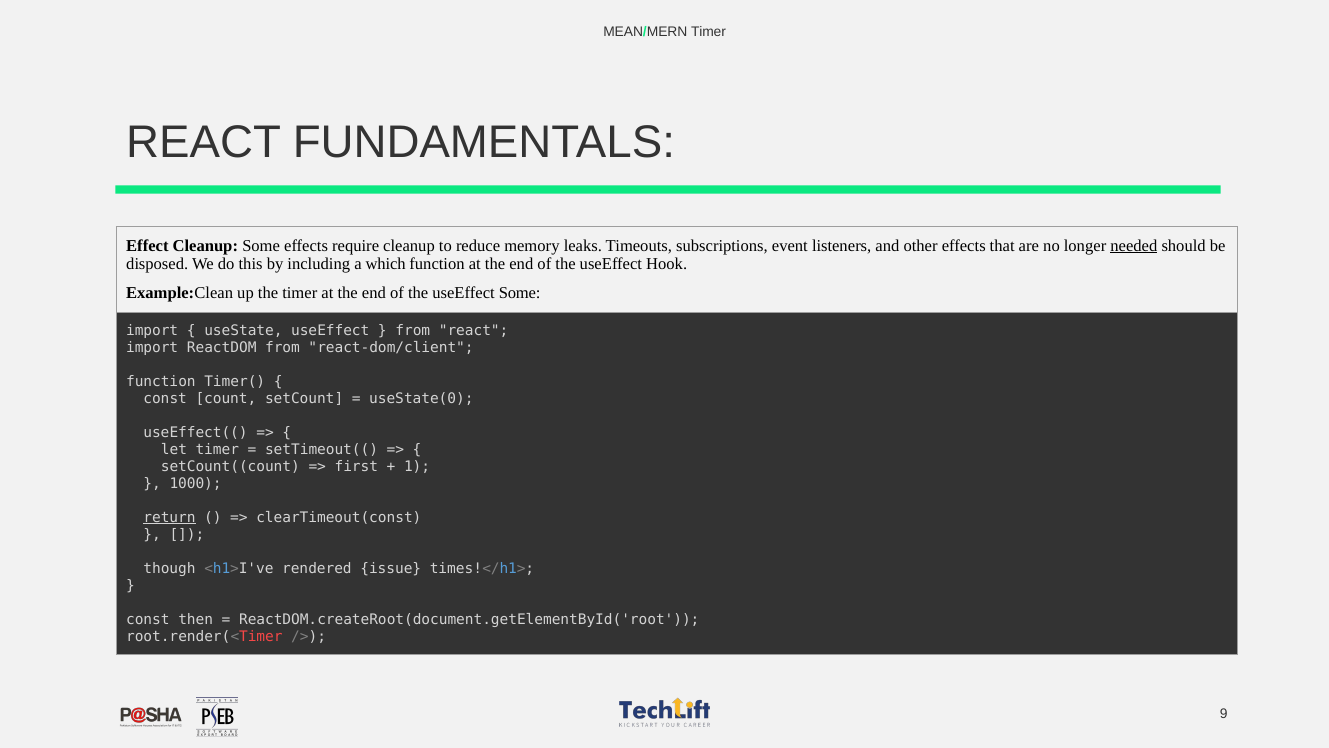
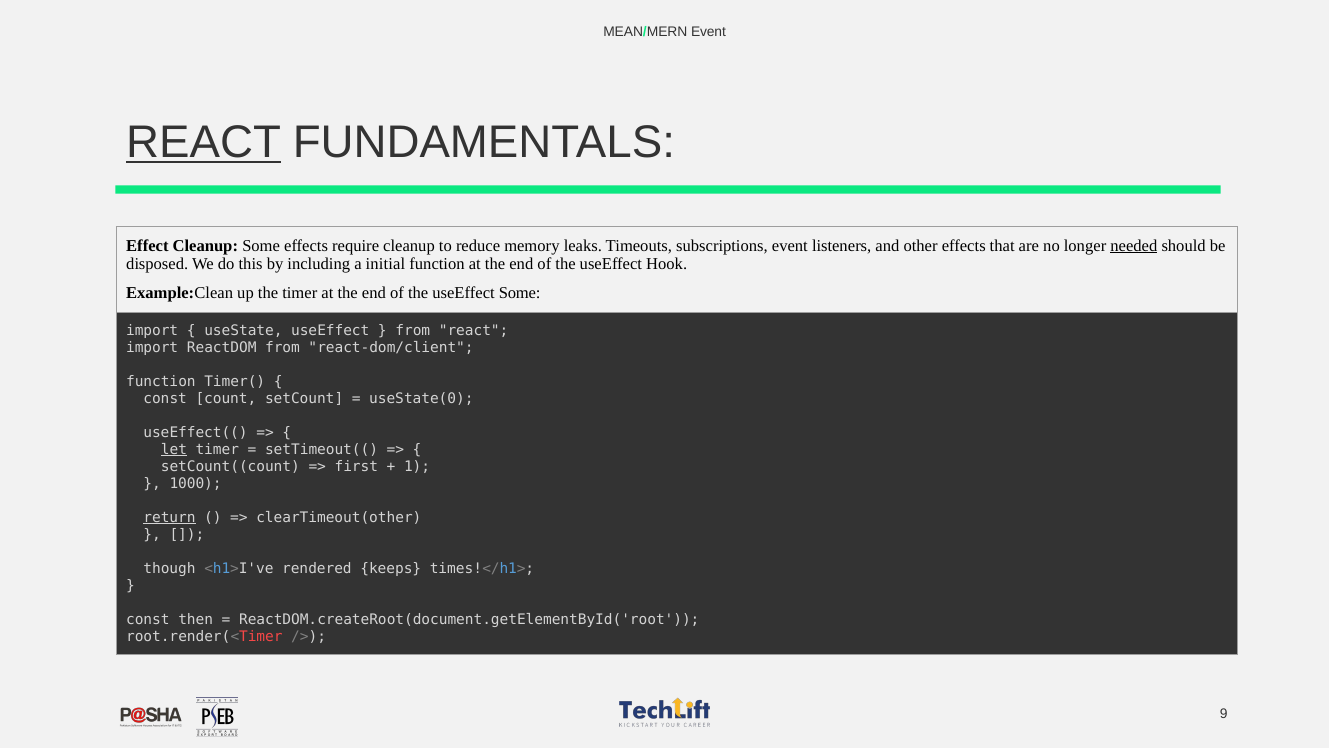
MEAN/MERN Timer: Timer -> Event (708, 32)
REACT underline: none -> present (204, 142)
which: which -> initial (385, 264)
let underline: none -> present (174, 449)
clearTimeout(const: clearTimeout(const -> clearTimeout(other (339, 517)
issue: issue -> keeps (391, 568)
